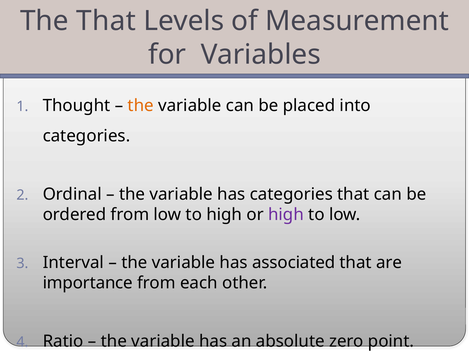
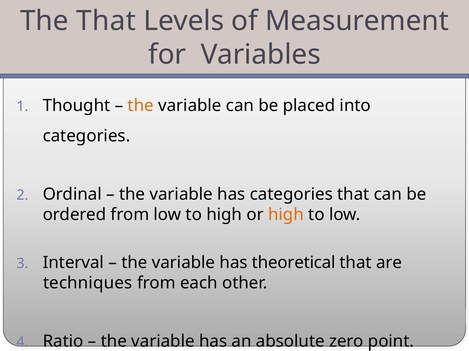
high colour: purple -> orange (286, 215)
associated: associated -> theoretical (294, 263)
importance: importance -> techniques (88, 284)
